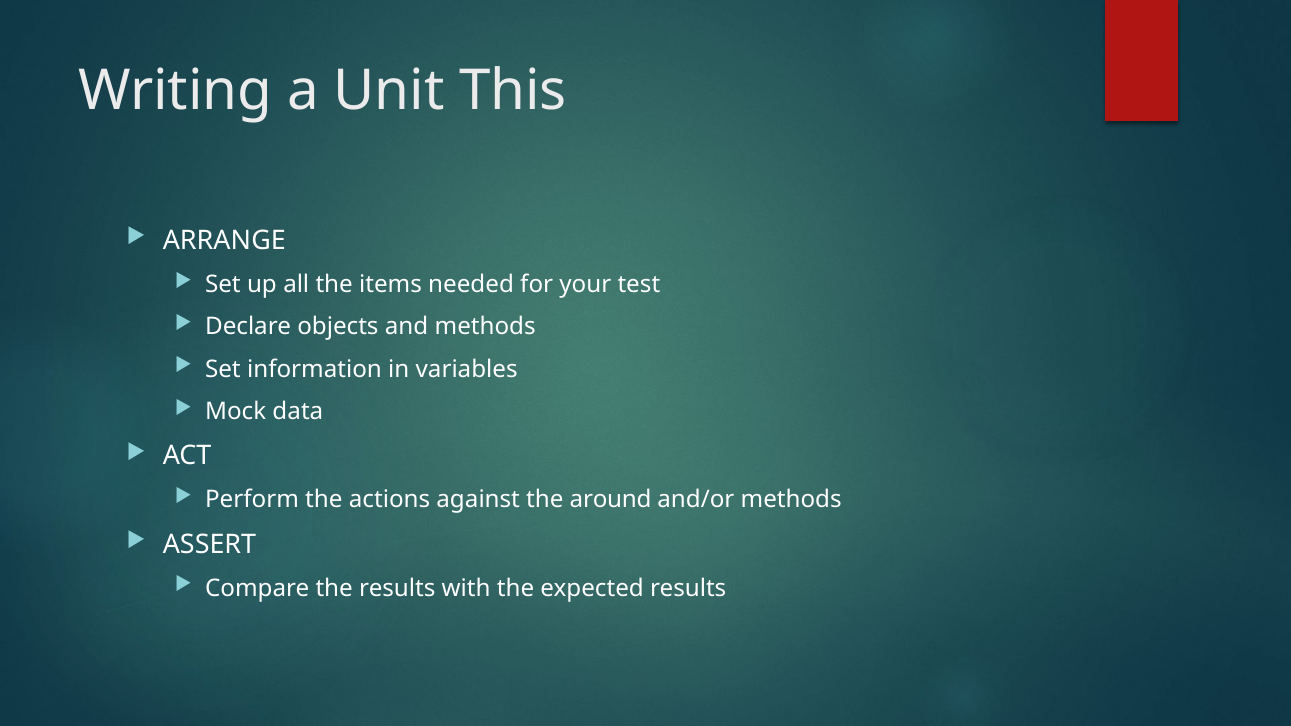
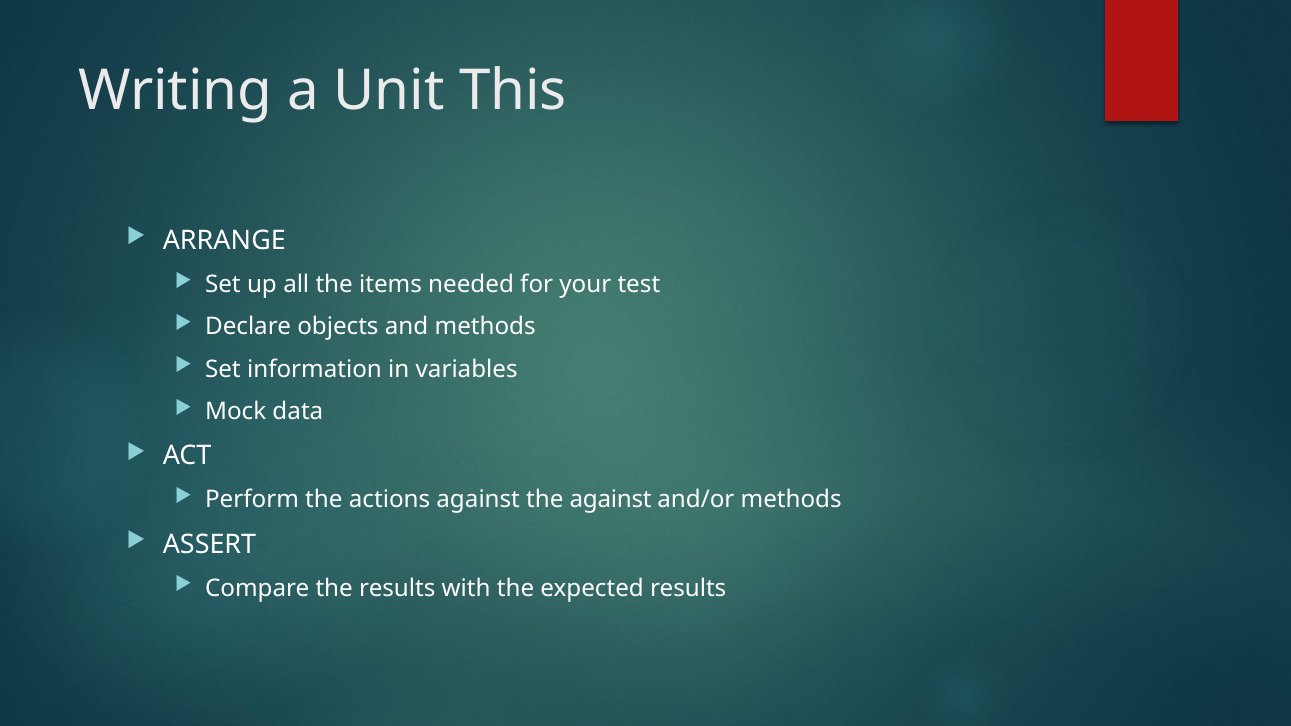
the around: around -> against (611, 500)
